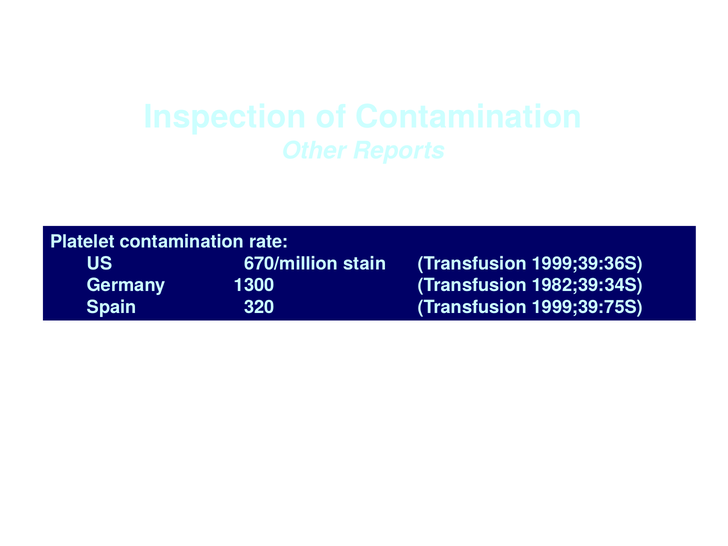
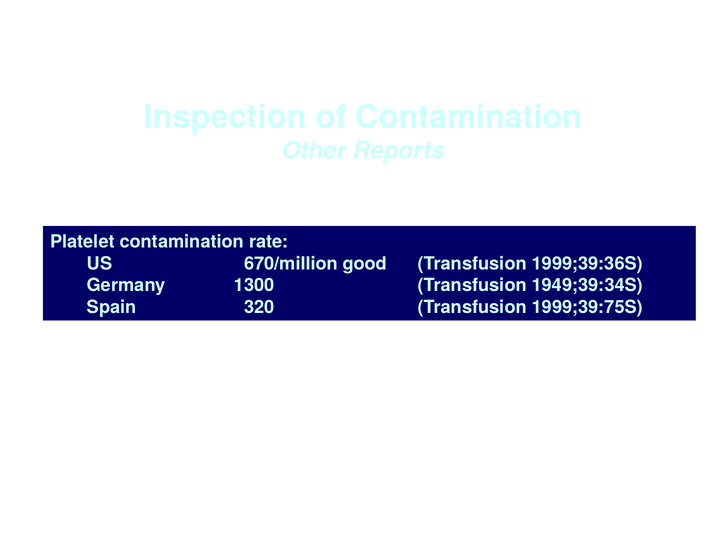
stain: stain -> good (365, 264)
1982;39:34S: 1982;39:34S -> 1949;39:34S (587, 285)
